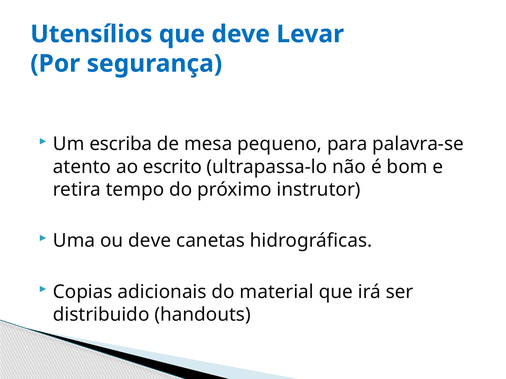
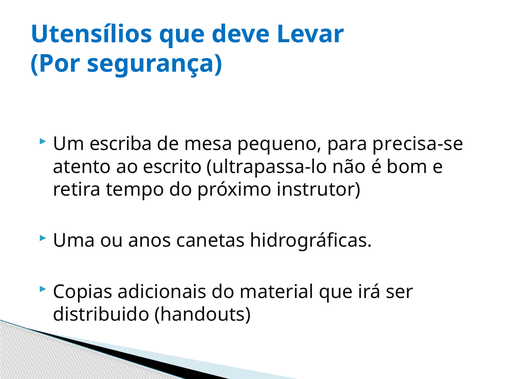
palavra-se: palavra-se -> precisa-se (418, 144)
ou deve: deve -> anos (150, 241)
